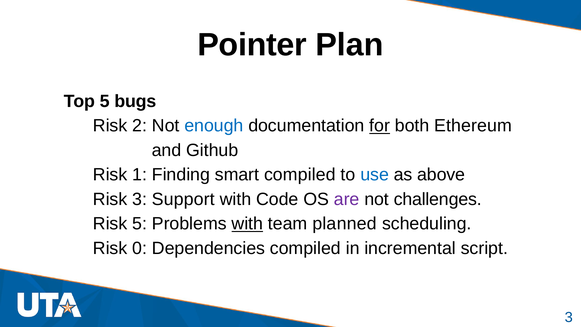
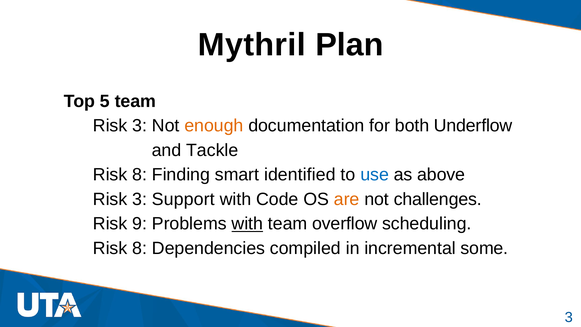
Pointer: Pointer -> Mythril (252, 45)
5 bugs: bugs -> team (135, 101)
2: 2 -> 3 (140, 126)
enough colour: blue -> orange (214, 126)
for underline: present -> none (380, 126)
Ethereum: Ethereum -> Underflow (473, 126)
Github: Github -> Tackle (212, 150)
1: 1 -> 8 (140, 175)
smart compiled: compiled -> identified (300, 175)
are colour: purple -> orange (347, 199)
5: 5 -> 9 (140, 224)
planned: planned -> overflow (345, 224)
0: 0 -> 8 (140, 248)
script: script -> some (484, 248)
